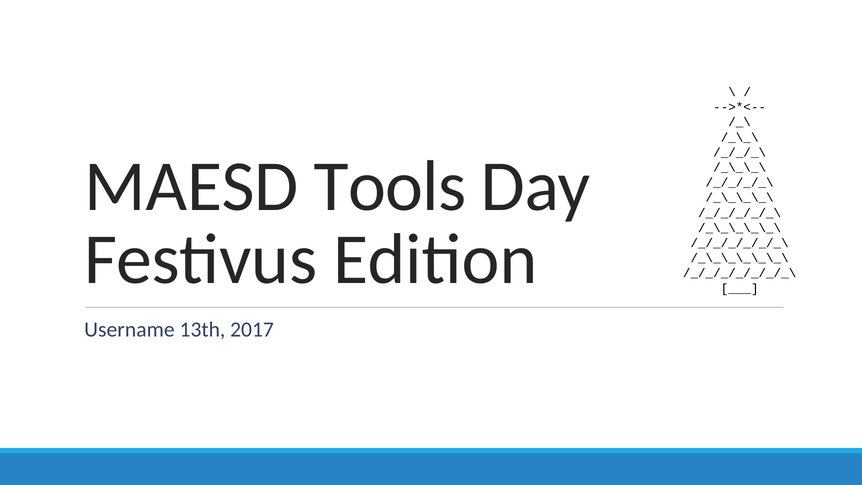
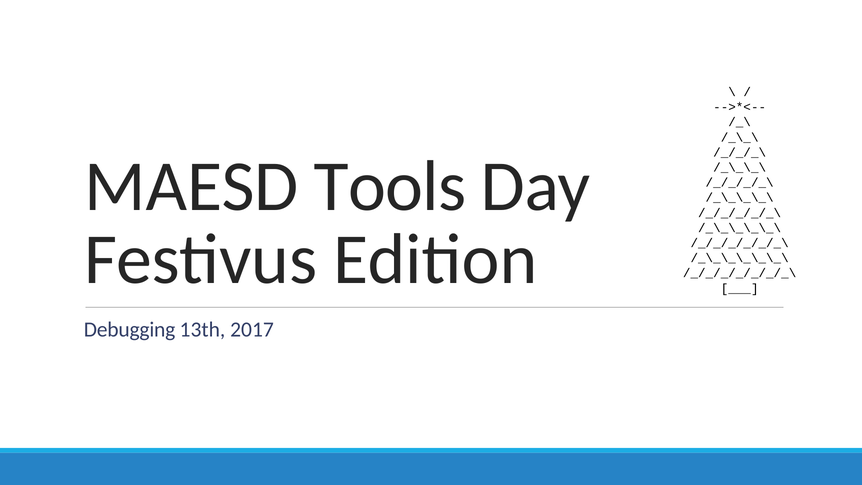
Username: Username -> Debugging (130, 330)
